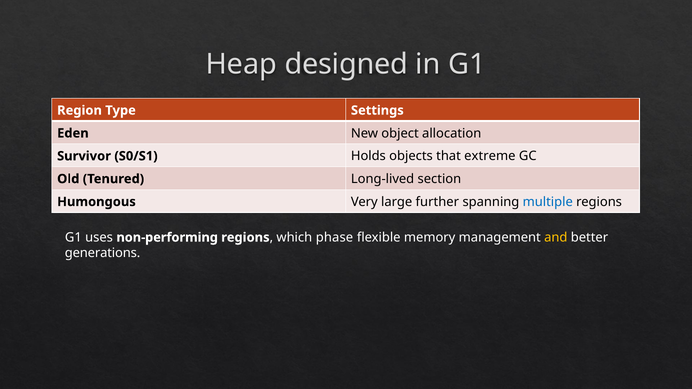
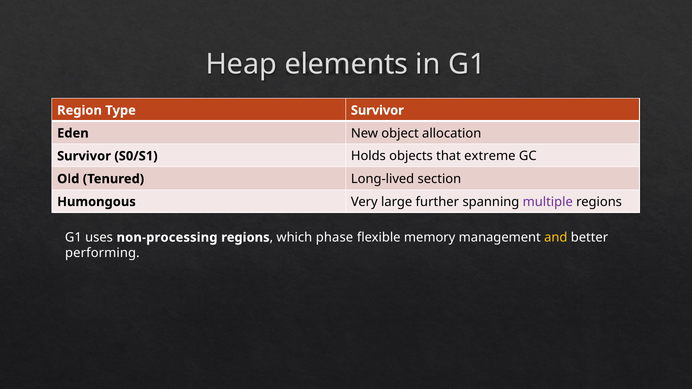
designed: designed -> elements (346, 64)
Type Settings: Settings -> Survivor (377, 110)
multiple colour: blue -> purple (548, 202)
non-performing: non-performing -> non-processing (167, 238)
generations: generations -> performing (102, 253)
